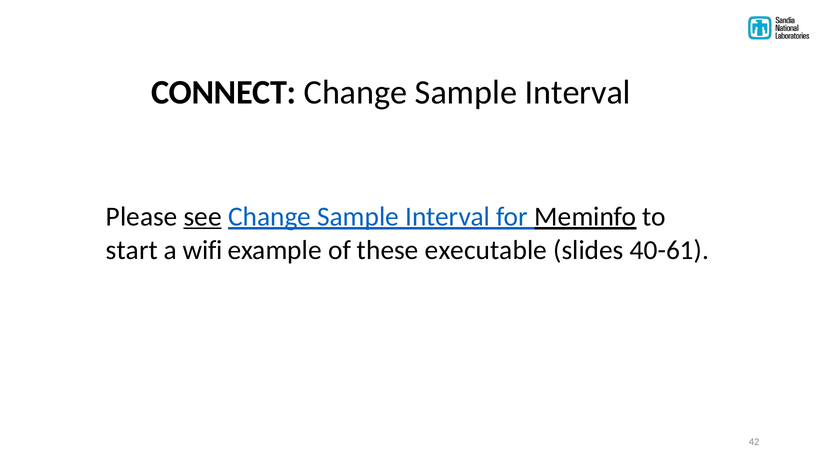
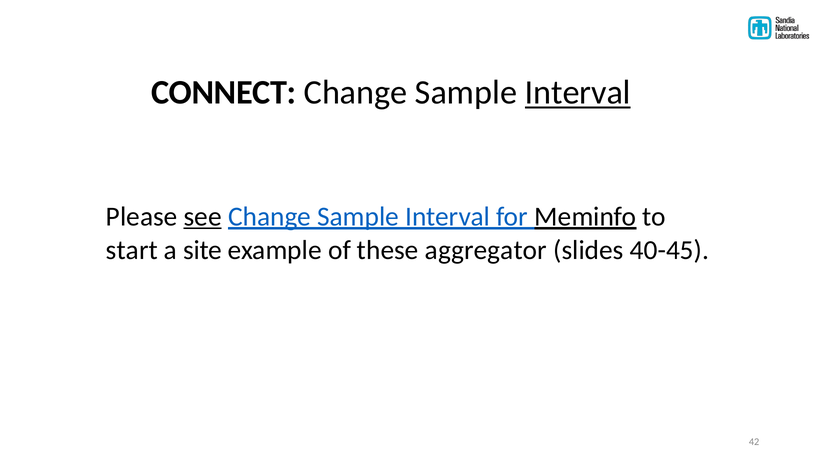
Interval underline: none -> present (578, 92)
wifi: wifi -> site (203, 250)
executable: executable -> aggregator (486, 250)
40-61: 40-61 -> 40-45 (669, 250)
